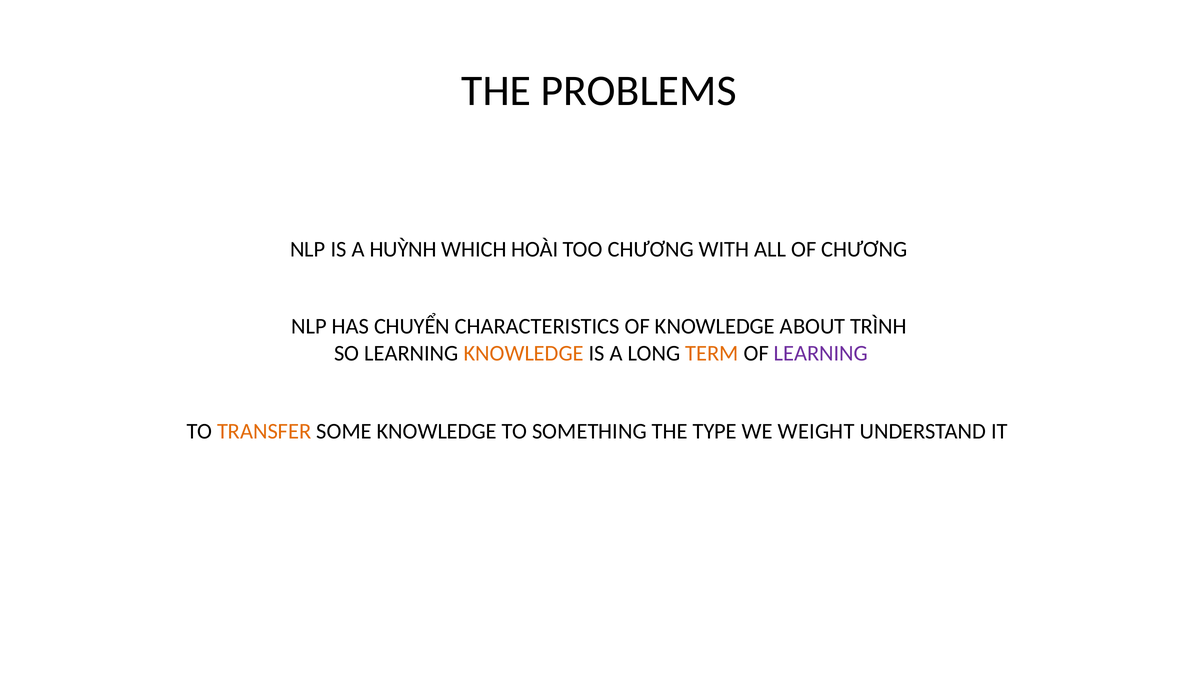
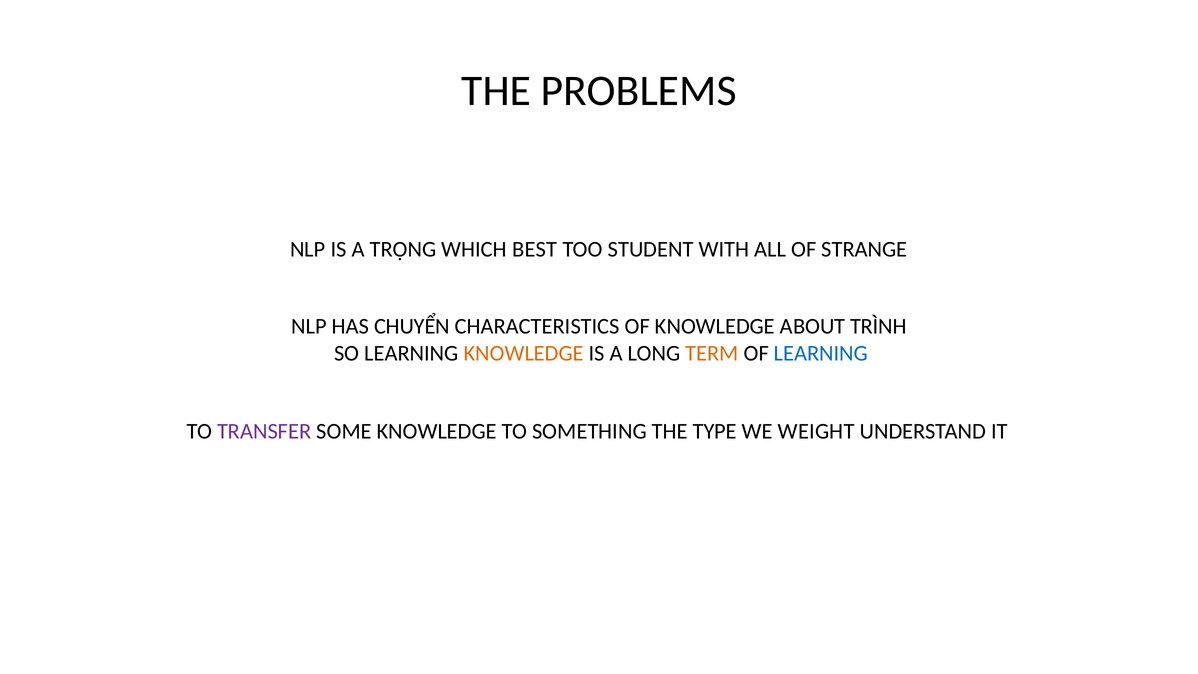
HUỲNH: HUỲNH -> TRỌNG (403, 249)
HOÀI: HOÀI -> BEST (535, 249)
TOO CHƯƠNG: CHƯƠNG -> STUDENT (651, 249)
OF CHƯƠNG: CHƯƠNG -> STRANGE (864, 249)
LEARNING colour: purple -> blue (821, 353)
TRANSFER colour: orange -> purple (264, 431)
